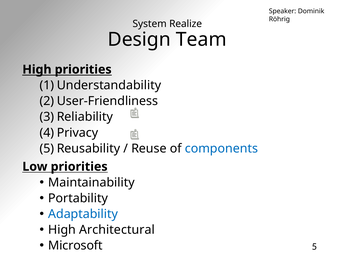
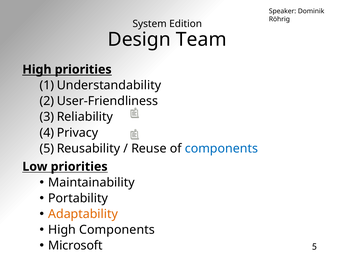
Realize: Realize -> Edition (186, 24)
Adaptability colour: blue -> orange (83, 214)
High Architectural: Architectural -> Components (117, 230)
